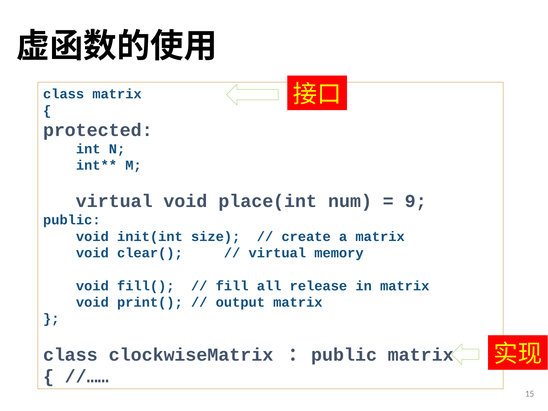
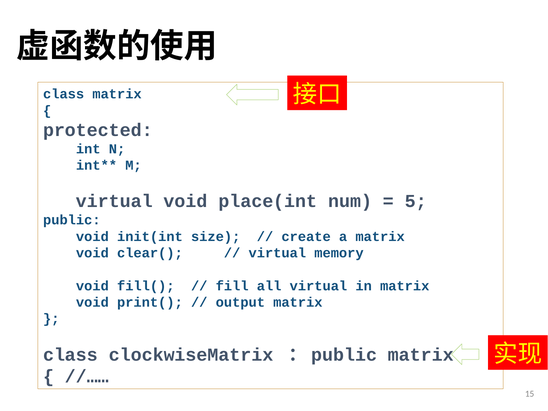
9: 9 -> 5 (416, 201)
all release: release -> virtual (318, 286)
